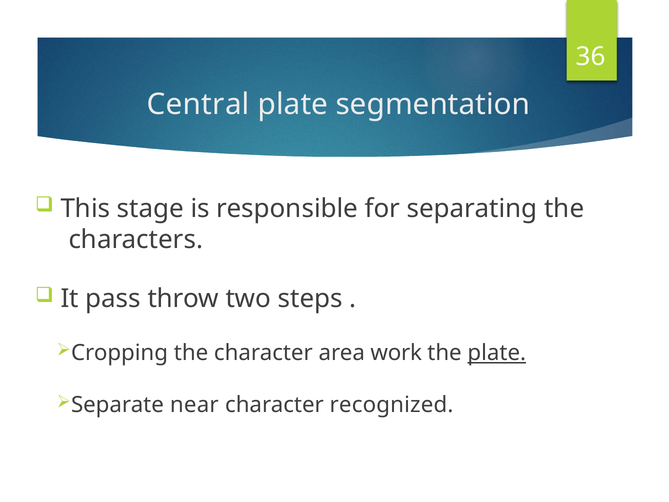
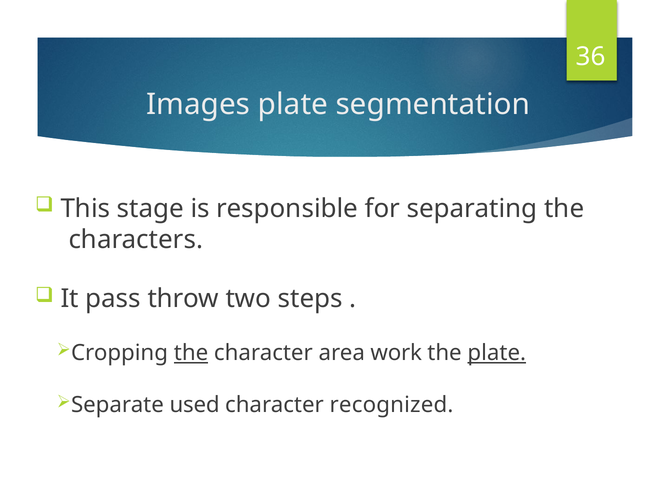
Central: Central -> Images (198, 104)
the underline: none -> present (191, 353)
near: near -> used (195, 405)
